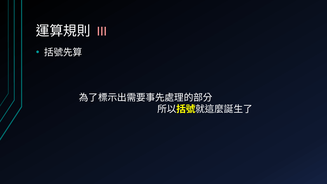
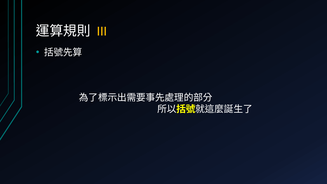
III colour: pink -> yellow (102, 31)
